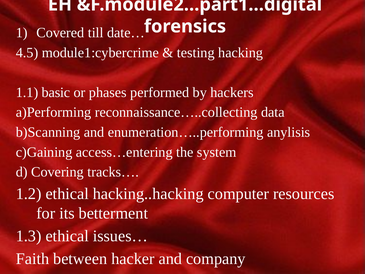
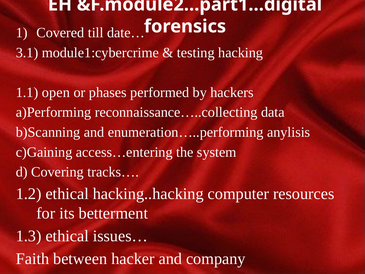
4.5: 4.5 -> 3.1 (27, 53)
basic: basic -> open (56, 92)
